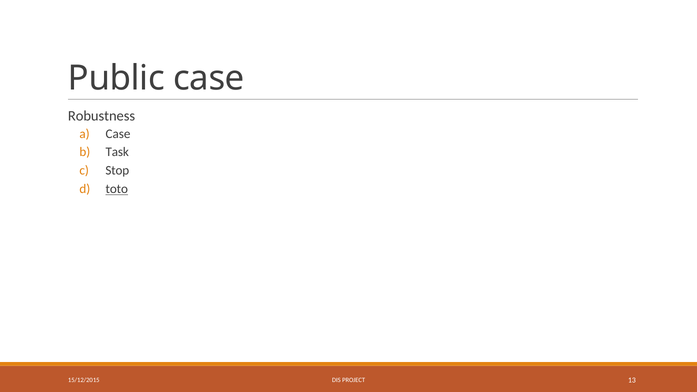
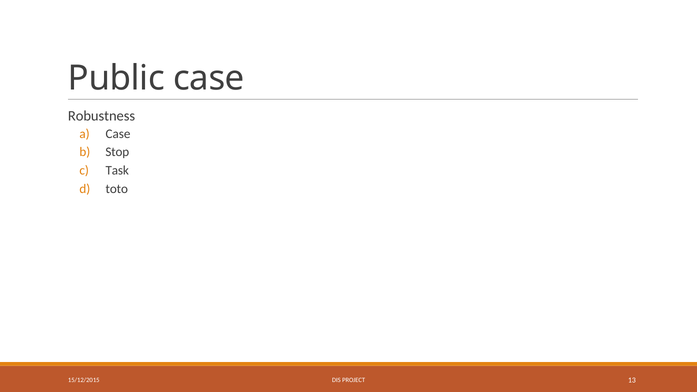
Task: Task -> Stop (117, 152)
Stop: Stop -> Task (117, 171)
toto underline: present -> none (117, 189)
